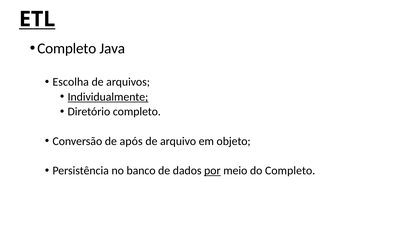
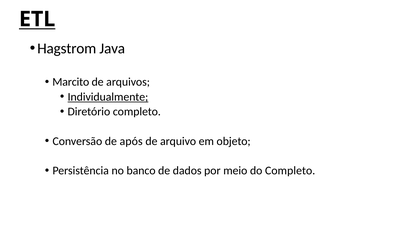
Completo: Completo -> Hagstrom (67, 48)
Escolha: Escolha -> Marcito (71, 82)
por underline: present -> none (212, 171)
